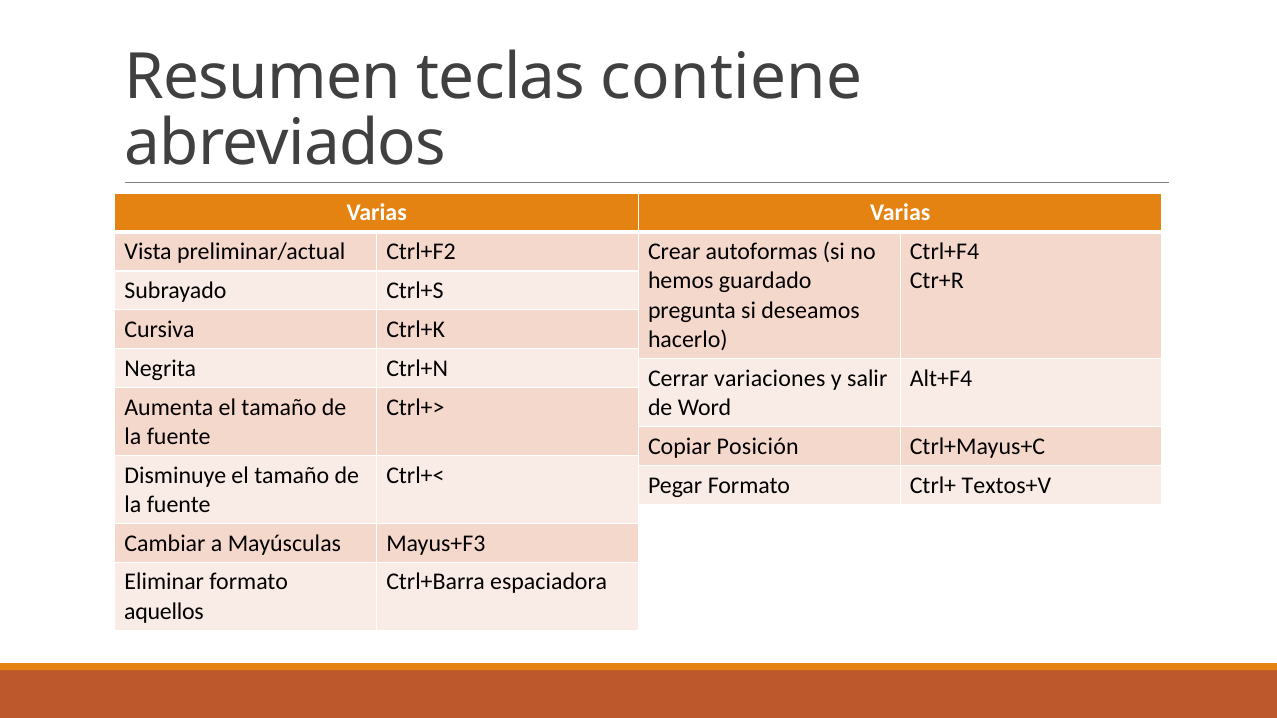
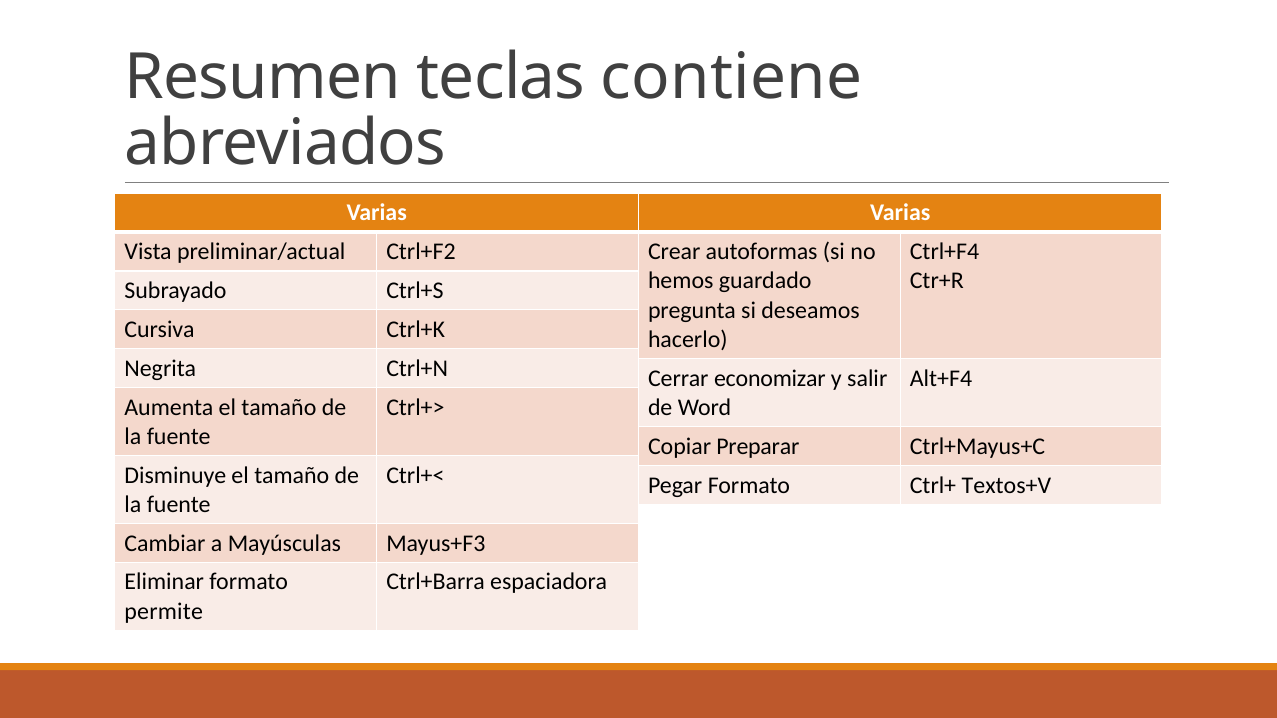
variaciones: variaciones -> economizar (770, 378)
Posición: Posición -> Preparar (758, 446)
aquellos: aquellos -> permite (164, 611)
